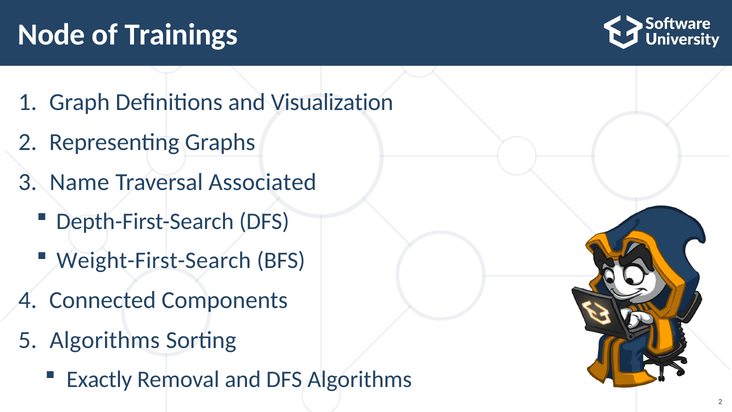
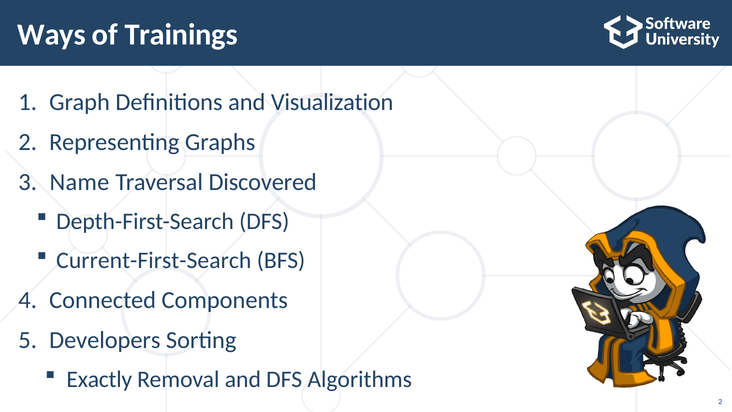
Node: Node -> Ways (52, 35)
Associated: Associated -> Discovered (263, 182)
Weight-First-Search: Weight-First-Search -> Current-First-Search (154, 260)
Algorithms: Algorithms -> Developers (105, 340)
